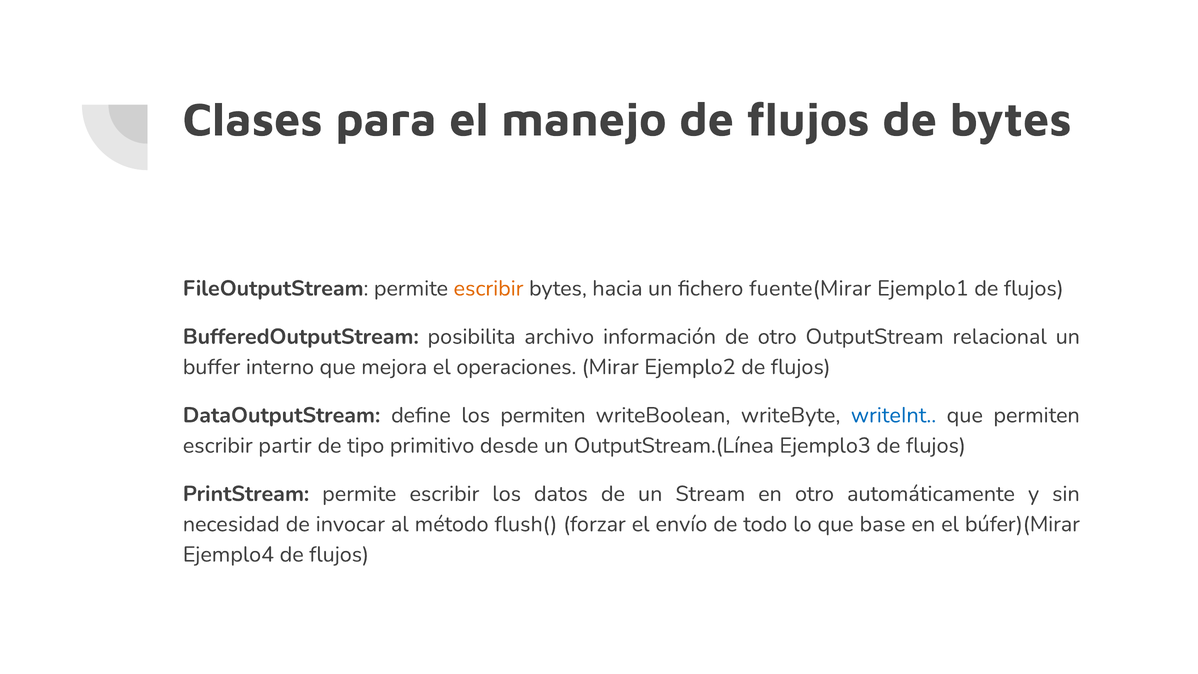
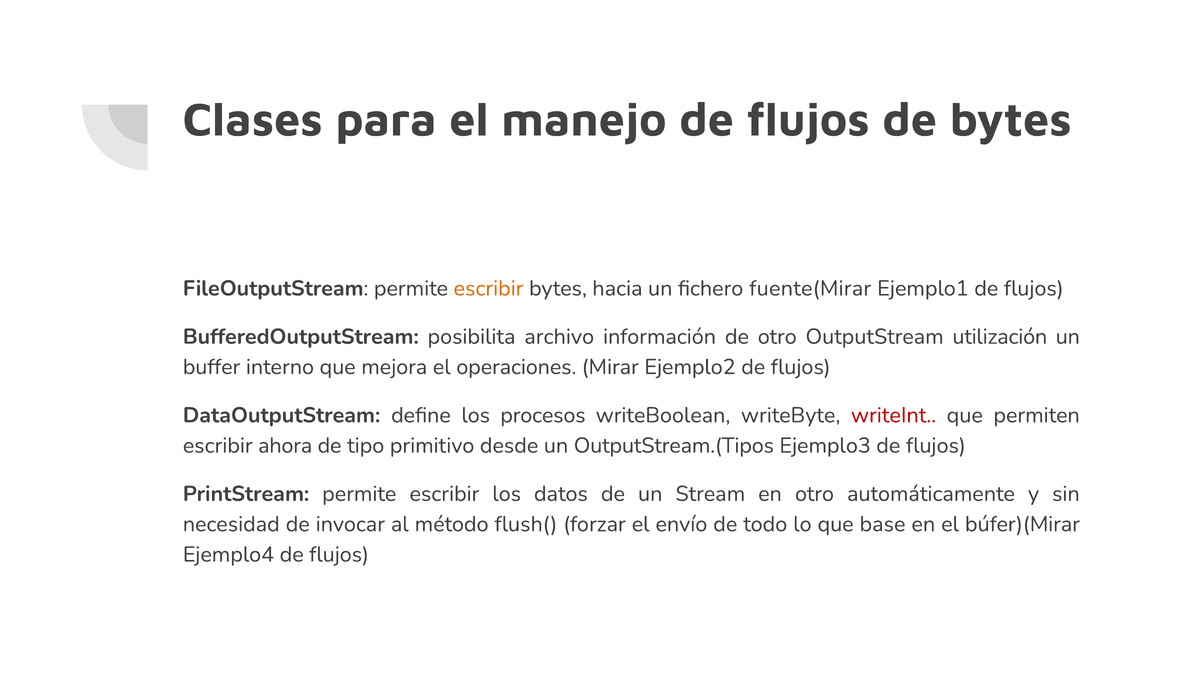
relacional: relacional -> utilización (1000, 337)
los permiten: permiten -> procesos (543, 415)
writeInt colour: blue -> red (894, 415)
partir: partir -> ahora (285, 445)
OutputStream.(Línea: OutputStream.(Línea -> OutputStream.(Tipos (674, 445)
